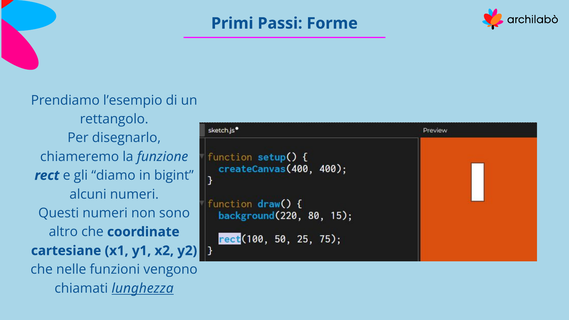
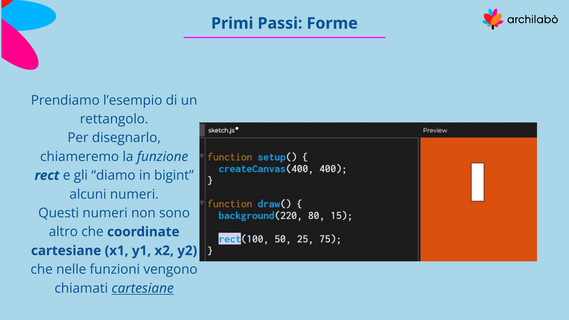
chiamati lunghezza: lunghezza -> cartesiane (143, 288)
